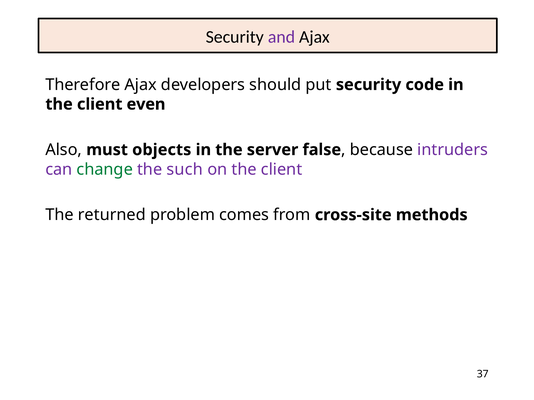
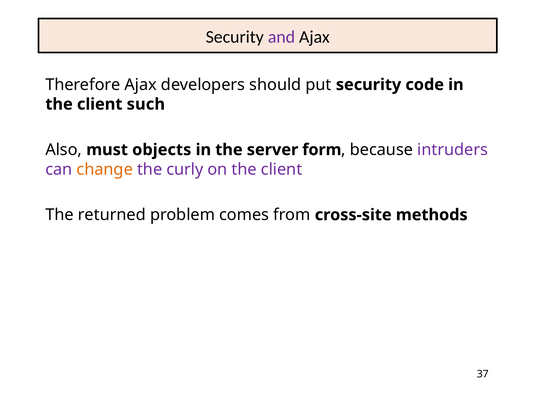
even: even -> such (146, 104)
false: false -> form (322, 150)
change colour: green -> orange (105, 170)
such: such -> curly (185, 170)
